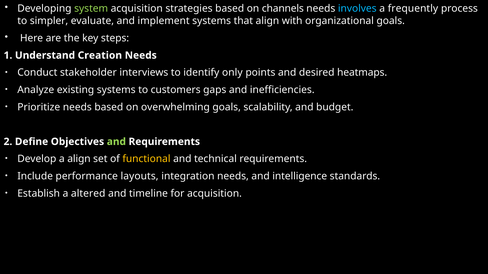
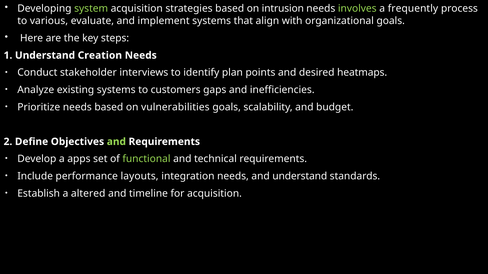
channels: channels -> intrusion (283, 9)
involves colour: light blue -> light green (357, 9)
simpler: simpler -> various (49, 21)
only: only -> plan (232, 73)
overwhelming: overwhelming -> vulnerabilities (175, 107)
a align: align -> apps (79, 159)
functional colour: yellow -> light green (146, 159)
and intelligence: intelligence -> understand (300, 176)
